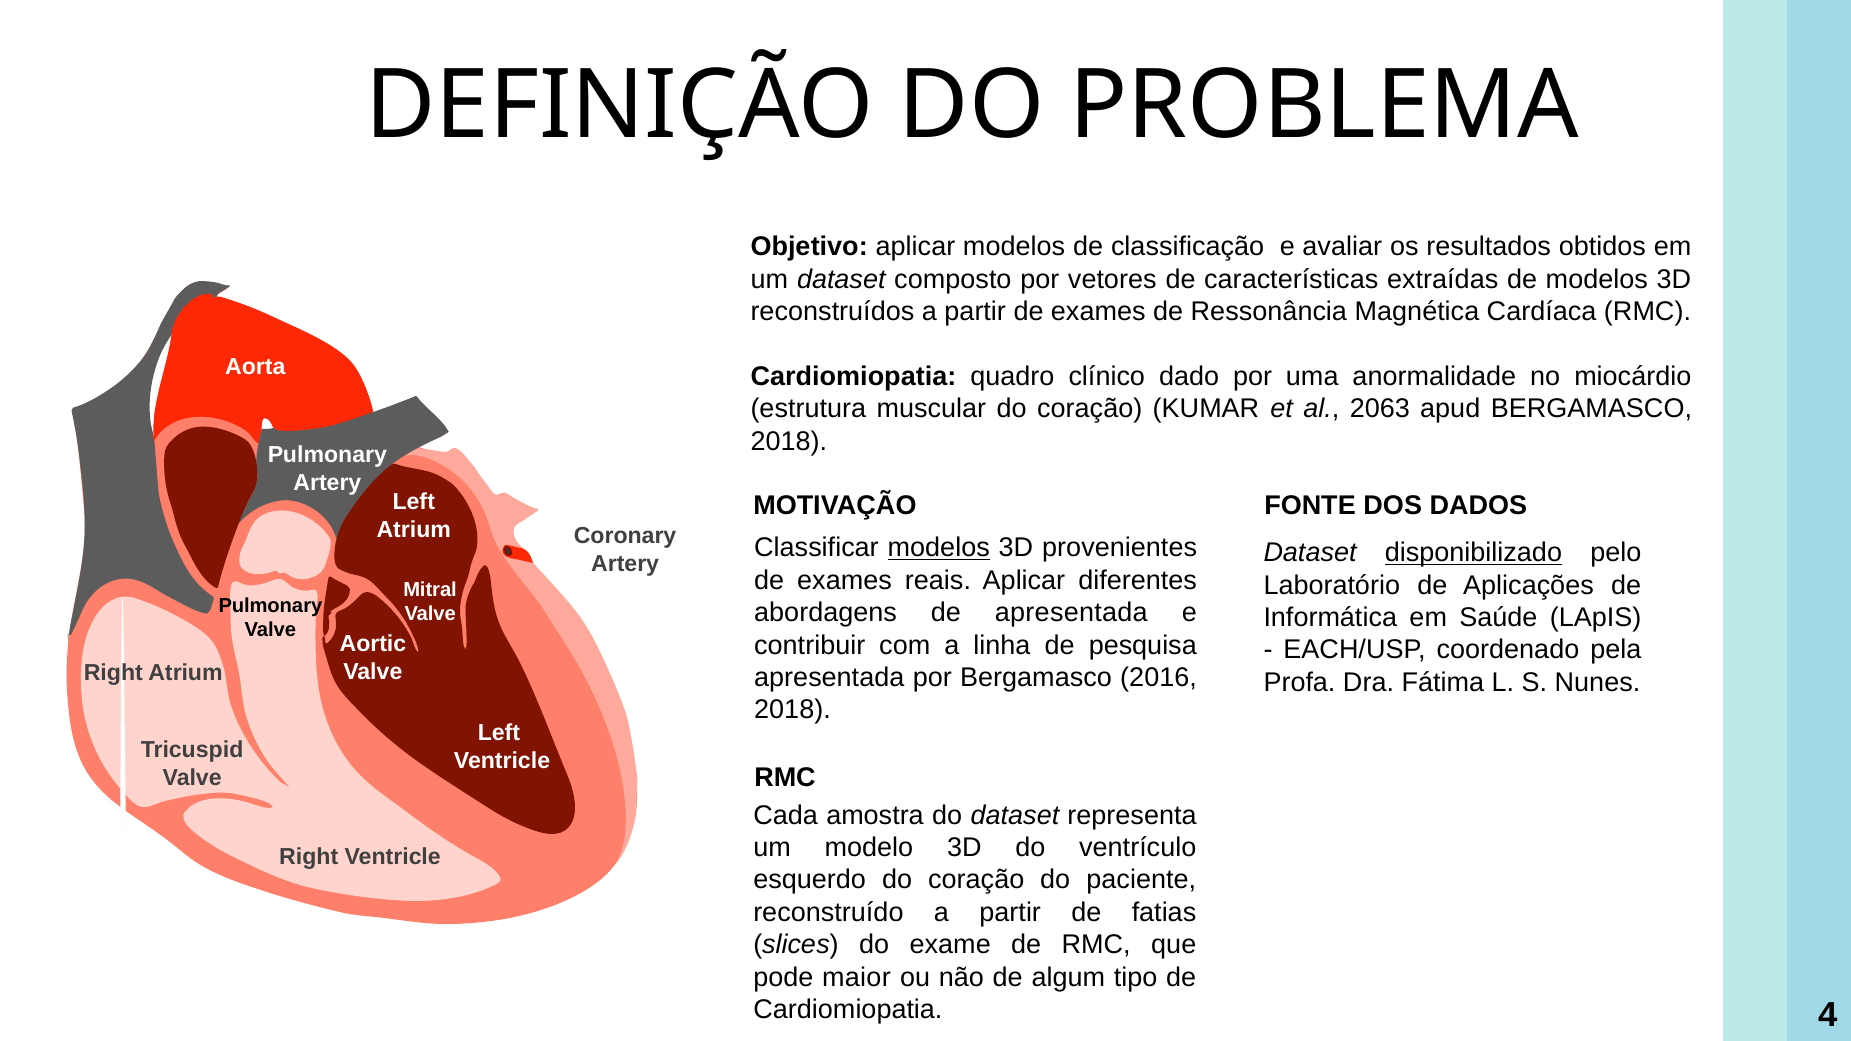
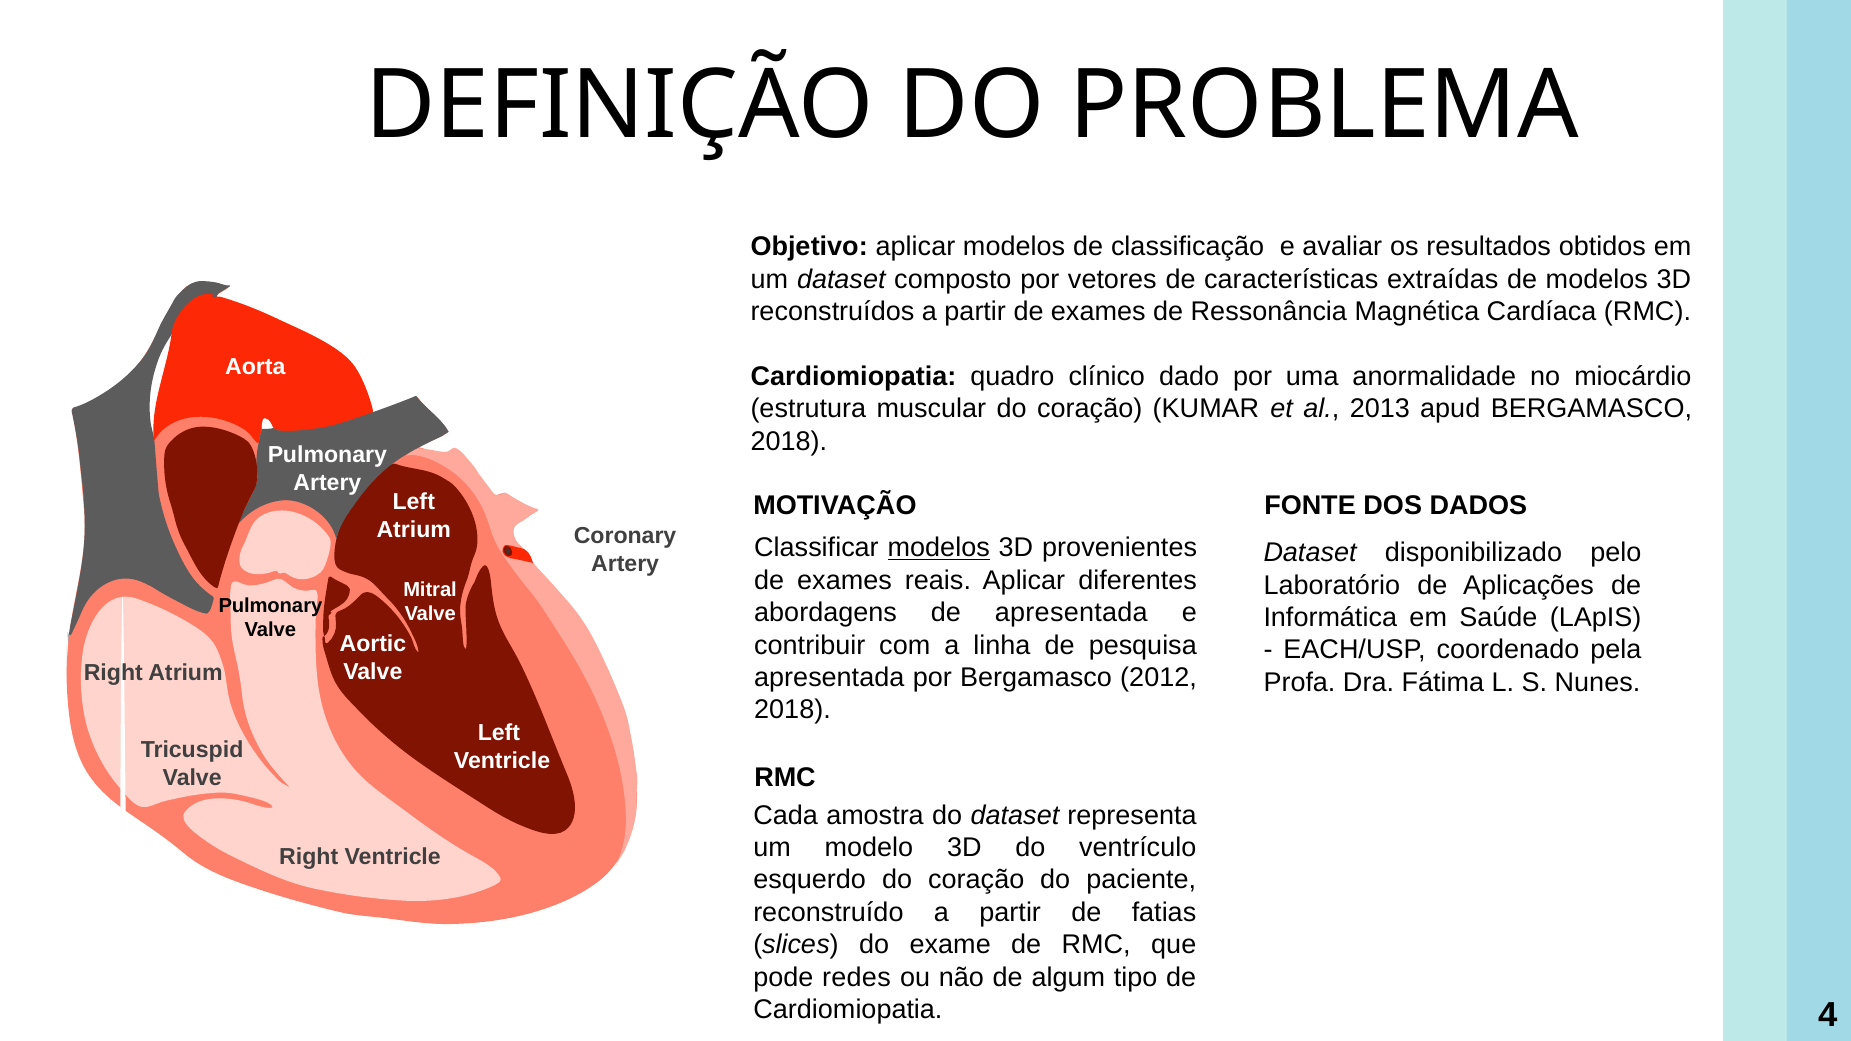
2063: 2063 -> 2013 (1380, 409)
disponibilizado underline: present -> none (1473, 553)
2016: 2016 -> 2012 (1159, 678)
maior: maior -> redes (856, 977)
